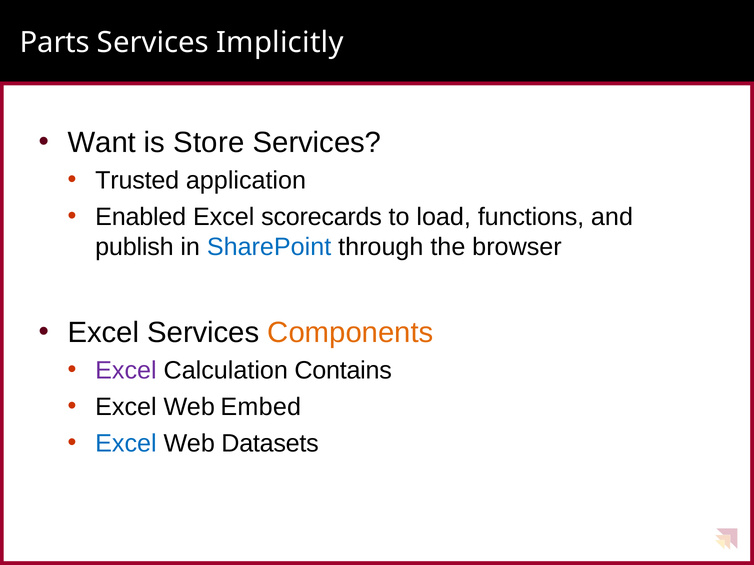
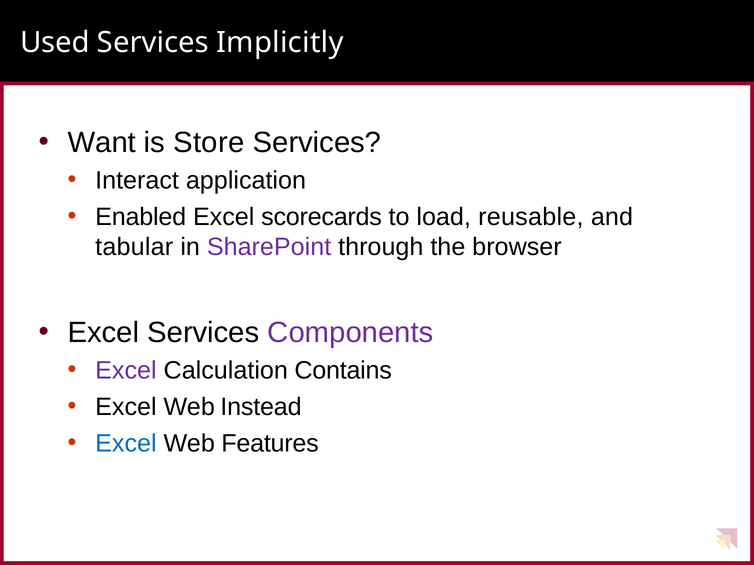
Parts: Parts -> Used (55, 43)
Trusted: Trusted -> Interact (137, 180)
functions: functions -> reusable (531, 217)
publish: publish -> tabular (134, 247)
SharePoint colour: blue -> purple (269, 247)
Components colour: orange -> purple (350, 333)
Embed: Embed -> Instead (261, 407)
Datasets: Datasets -> Features (270, 444)
